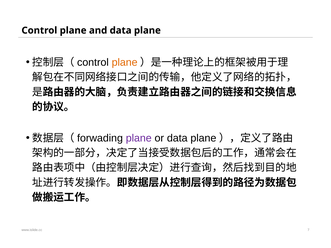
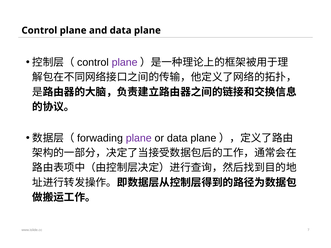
plane colour: orange -> purple (125, 62)
